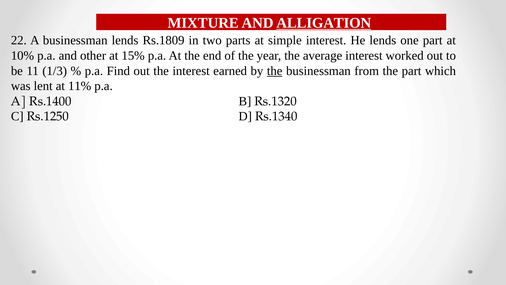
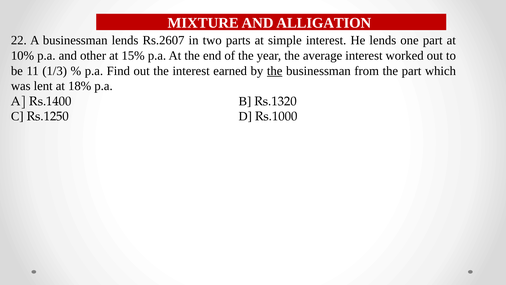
ALLIGATION underline: present -> none (324, 23)
Rs.1809: Rs.1809 -> Rs.2607 (164, 40)
11%: 11% -> 18% (80, 86)
Rs.1340: Rs.1340 -> Rs.1000 (276, 116)
